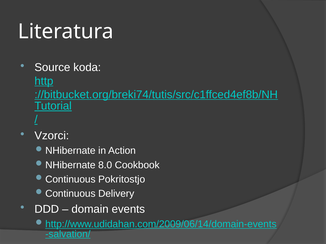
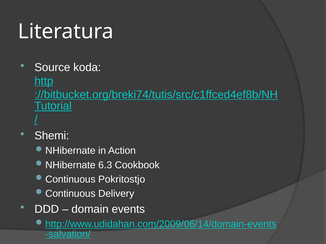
Vzorci: Vzorci -> Shemi (52, 136)
8.0: 8.0 -> 6.3 (105, 165)
